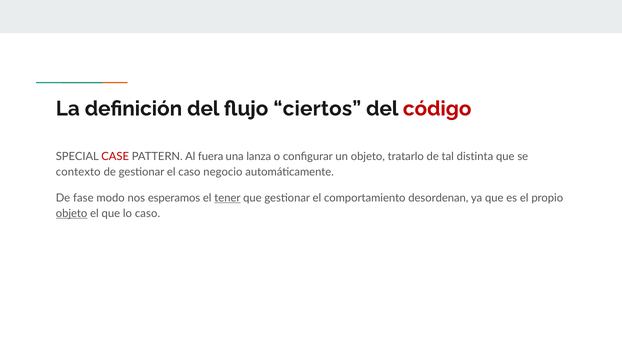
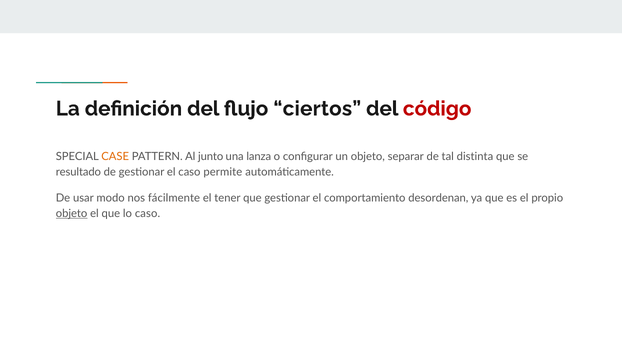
CASE colour: red -> orange (115, 157)
fuera: fuera -> junto (211, 157)
tratarlo: tratarlo -> separar (406, 157)
contexto: contexto -> resultado (78, 172)
negocio: negocio -> permite (223, 172)
fase: fase -> usar (83, 198)
esperamos: esperamos -> fácilmente (174, 198)
tener underline: present -> none (227, 198)
